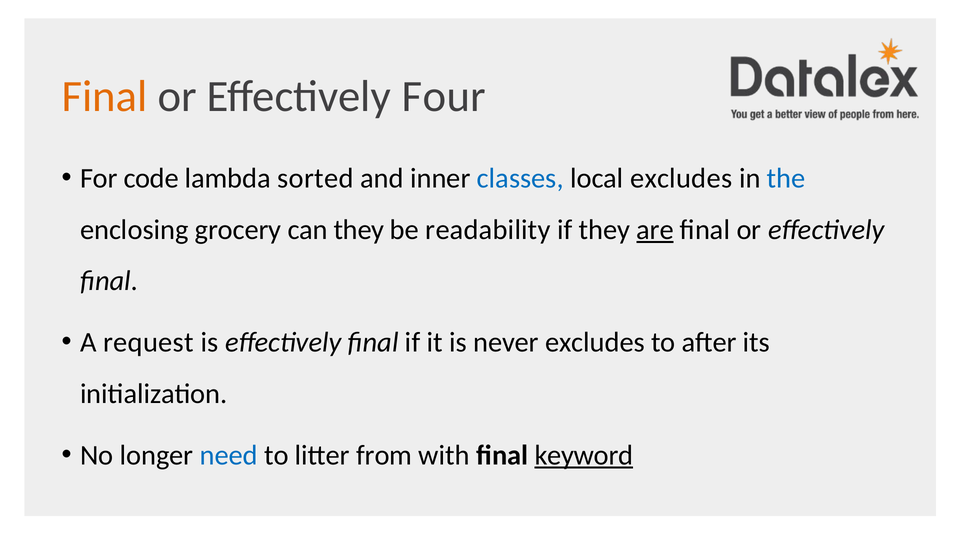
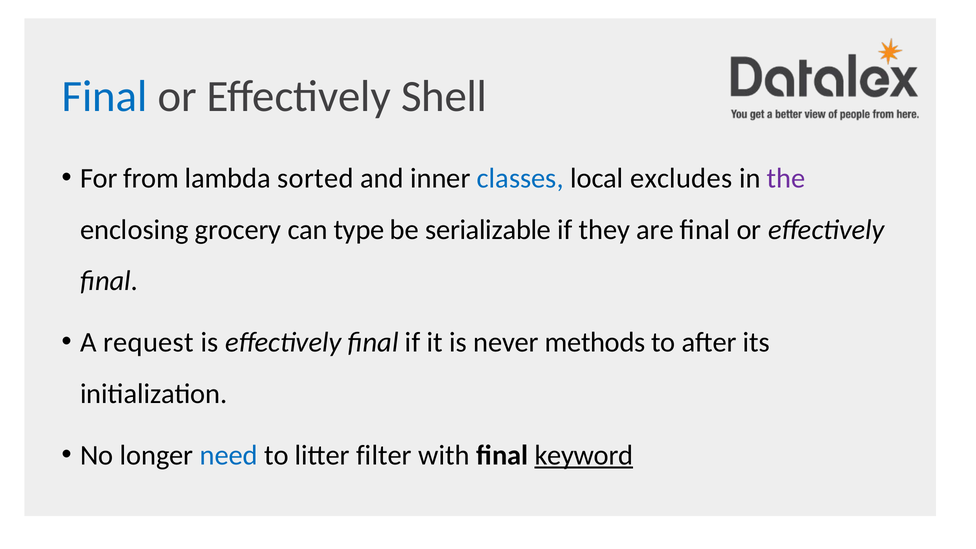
Final colour: orange -> blue (105, 97)
Four: Four -> Shell (444, 97)
code: code -> from (151, 179)
the colour: blue -> purple (786, 179)
can they: they -> type (359, 230)
readability: readability -> serializable (488, 230)
are underline: present -> none (655, 230)
never excludes: excludes -> methods (595, 343)
from: from -> filter (384, 455)
